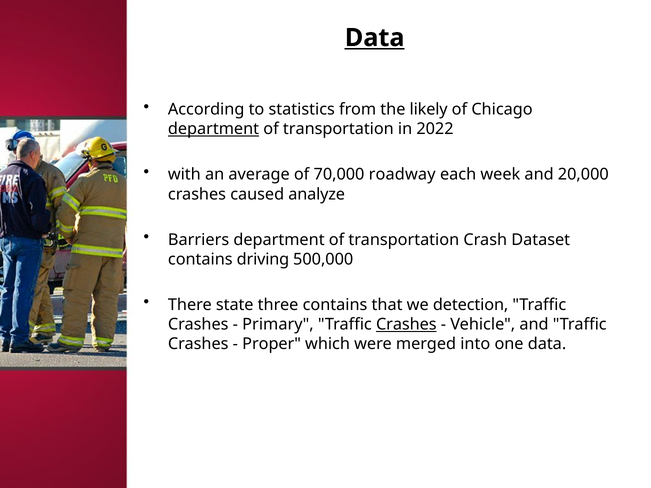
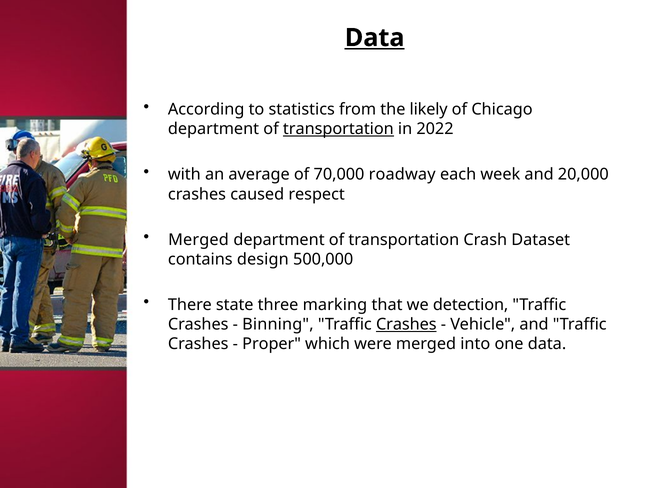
department underline: present -> none (214, 129)
transportation underline: none -> present (338, 129)
analyze: analyze -> respect (317, 194)
Barriers: Barriers -> Merged (198, 240)
driving: driving -> design (263, 259)
three contains: contains -> marking (335, 305)
Primary: Primary -> Binning (278, 324)
